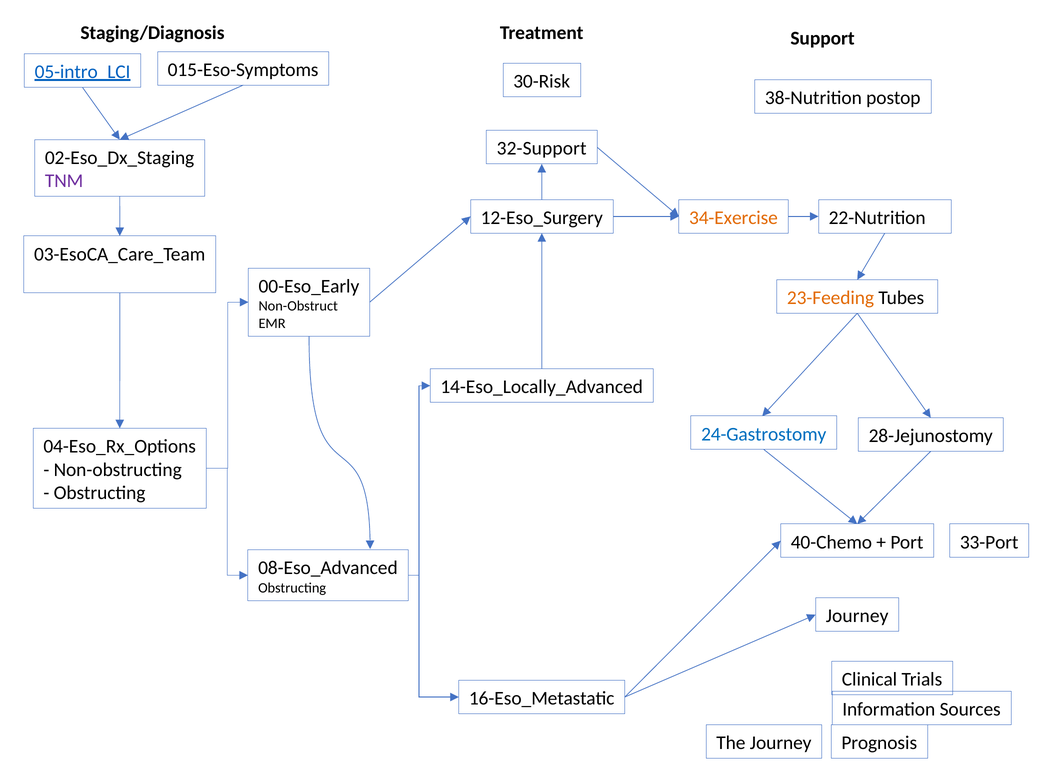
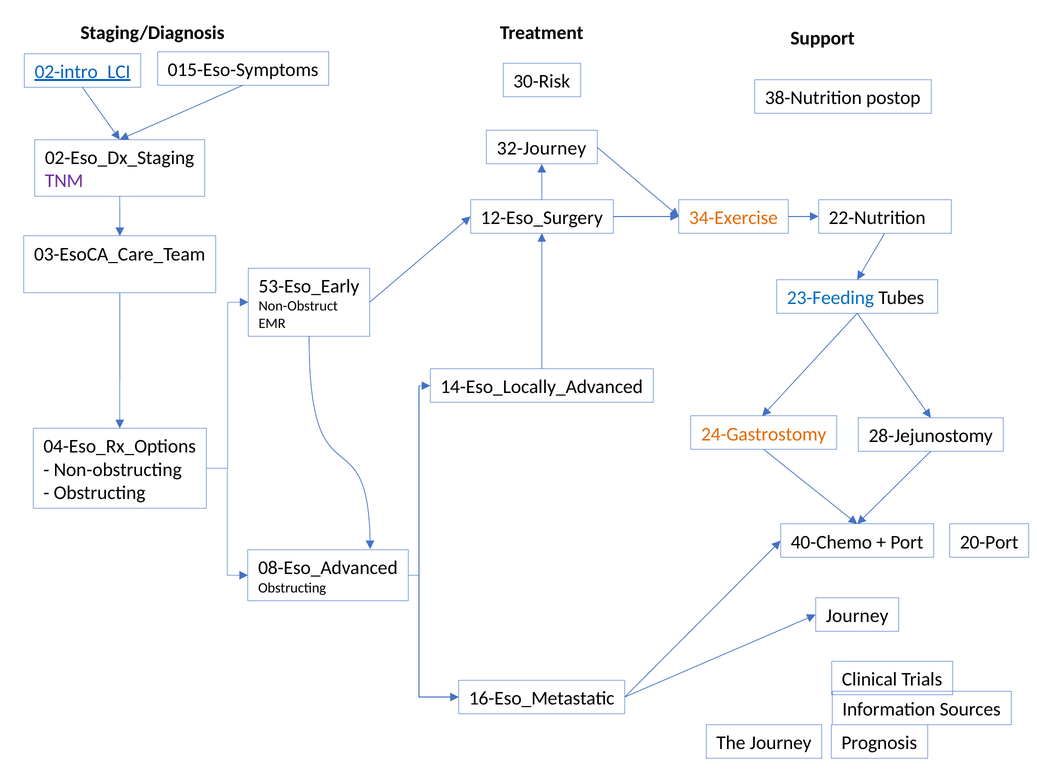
05-intro_LCI: 05-intro_LCI -> 02-intro_LCI (83, 72)
32-Support: 32-Support -> 32-Journey (542, 149)
00-Eso_Early: 00-Eso_Early -> 53-Eso_Early (309, 287)
23-Feeding colour: orange -> blue (831, 298)
24-Gastrostomy colour: blue -> orange (764, 435)
33-Port: 33-Port -> 20-Port (989, 543)
